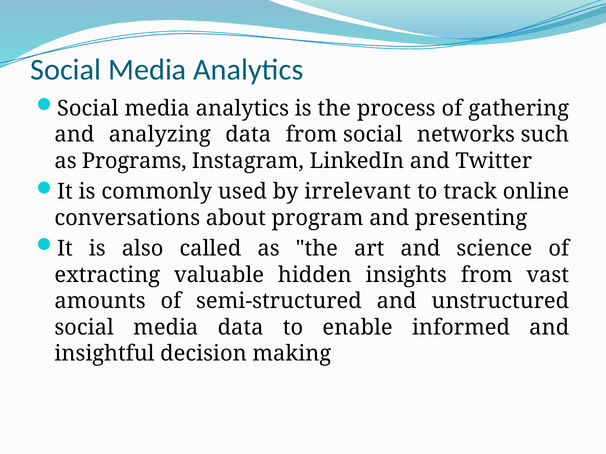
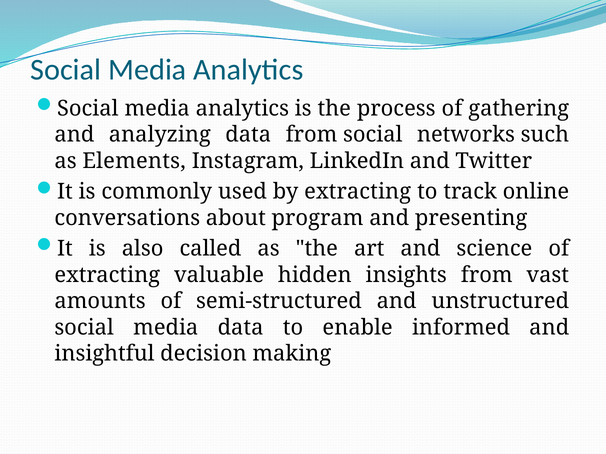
Programs: Programs -> Elements (134, 161)
by irrelevant: irrelevant -> extracting (358, 192)
